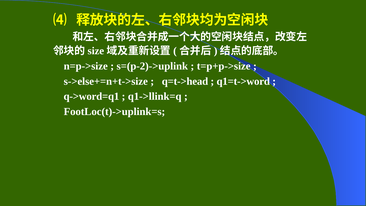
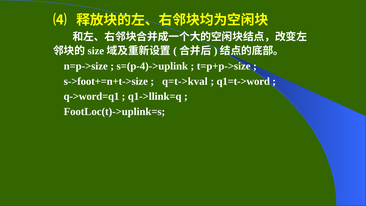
s=(p-2)->uplink: s=(p-2)->uplink -> s=(p-4)->uplink (152, 66)
s->else+=n+t->size: s->else+=n+t->size -> s->foot+=n+t->size (106, 81)
q=t->head: q=t->head -> q=t->kval (185, 81)
